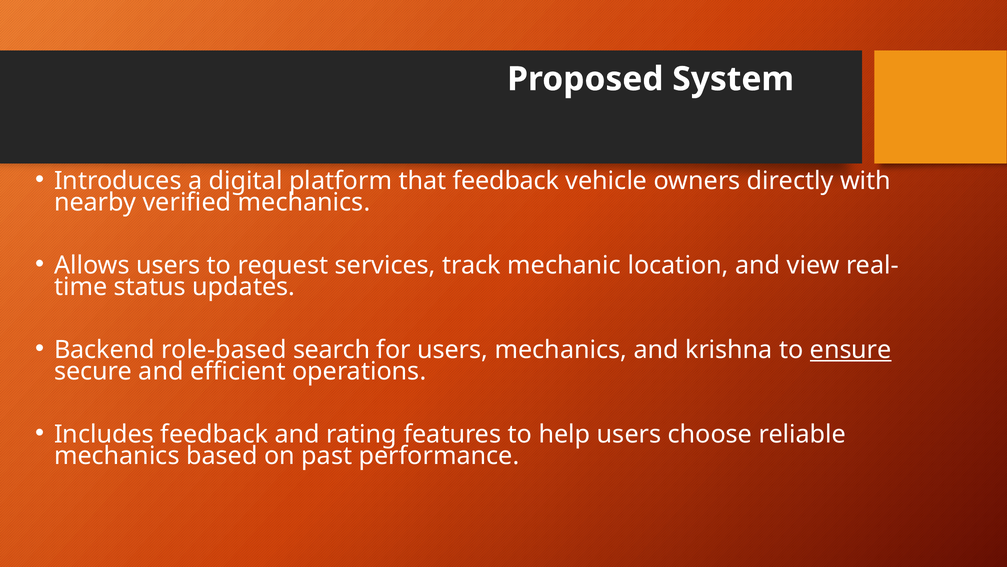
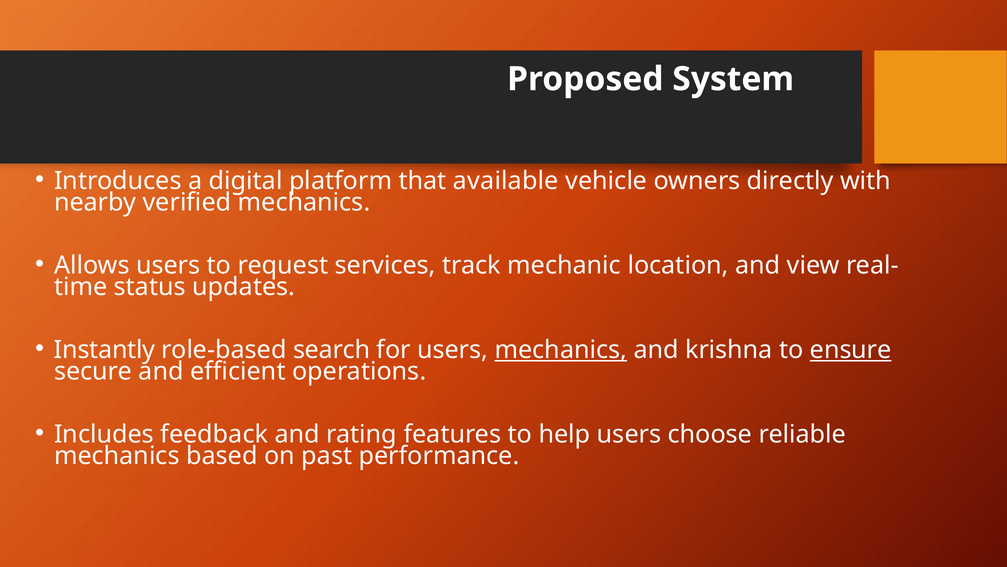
that feedback: feedback -> available (506, 181)
Backend: Backend -> Instantly (105, 350)
mechanics underline: none -> present (561, 350)
